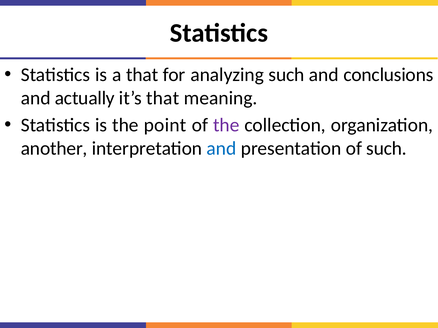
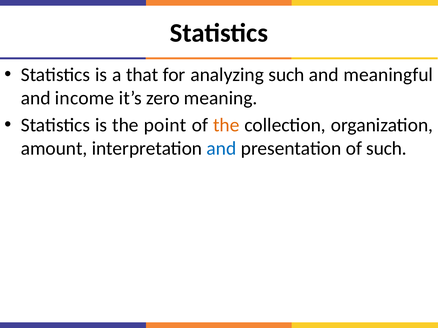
conclusions: conclusions -> meaningful (388, 75)
actually: actually -> income (85, 98)
it’s that: that -> zero (163, 98)
the colour: purple -> orange (226, 125)
another: another -> amount (54, 149)
